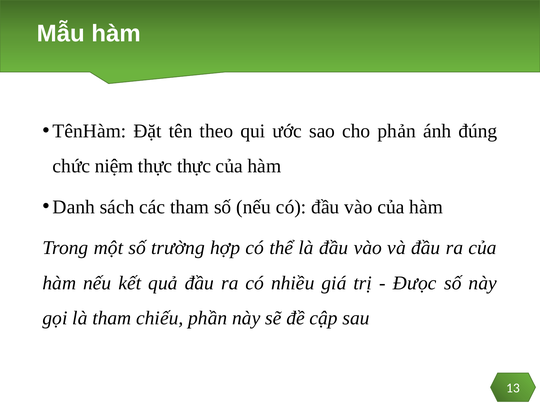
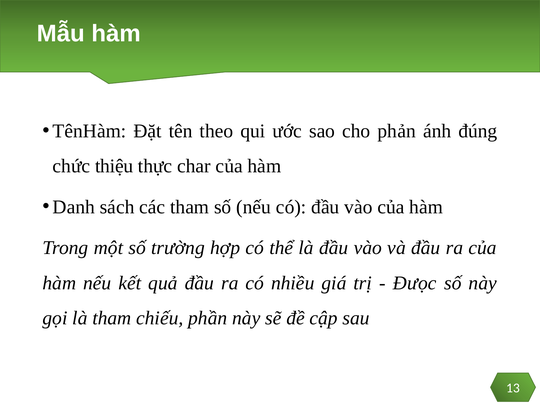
niệm: niệm -> thiệu (114, 166)
thực thực: thực -> char (194, 166)
